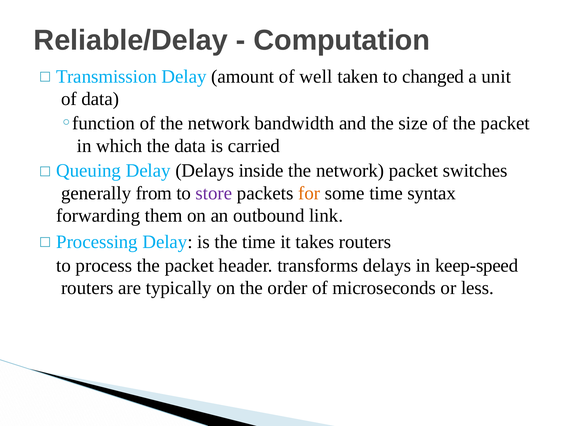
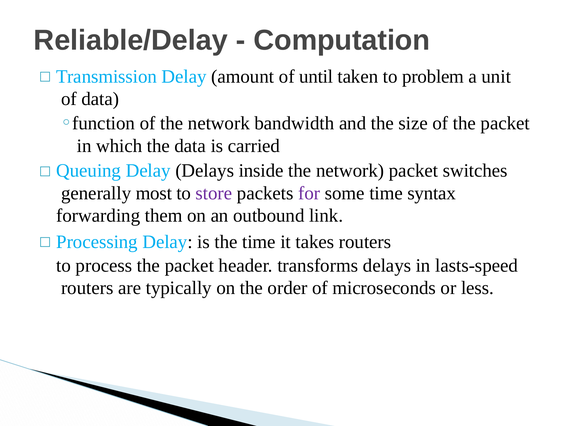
well: well -> until (316, 76)
changed: changed -> problem (433, 76)
from: from -> most (154, 193)
for colour: orange -> purple (309, 193)
keep-speed: keep-speed -> lasts-speed (477, 265)
